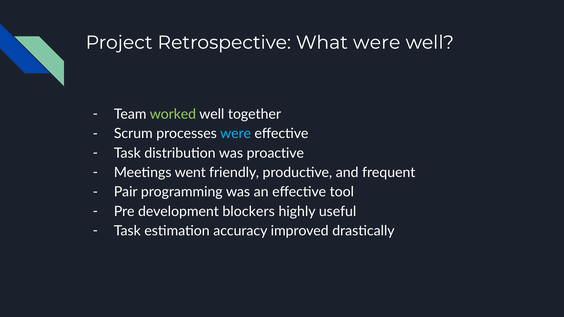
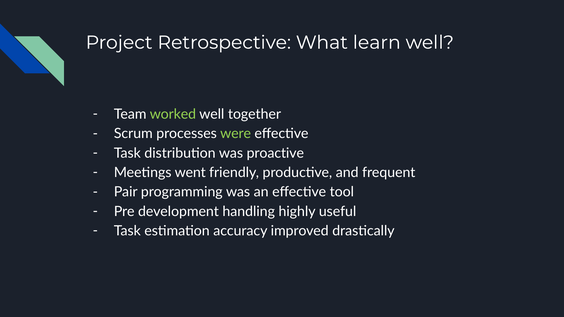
What were: were -> learn (377, 43)
were colour: light blue -> light green (236, 134)
blockers: blockers -> handling (249, 212)
